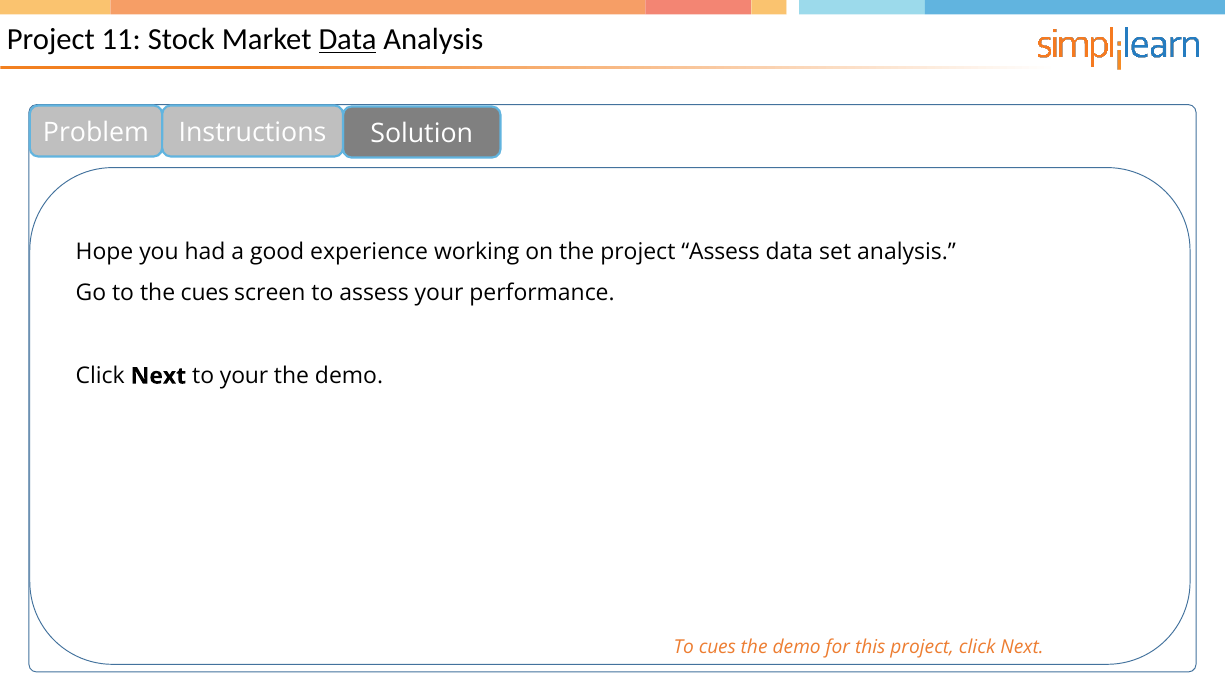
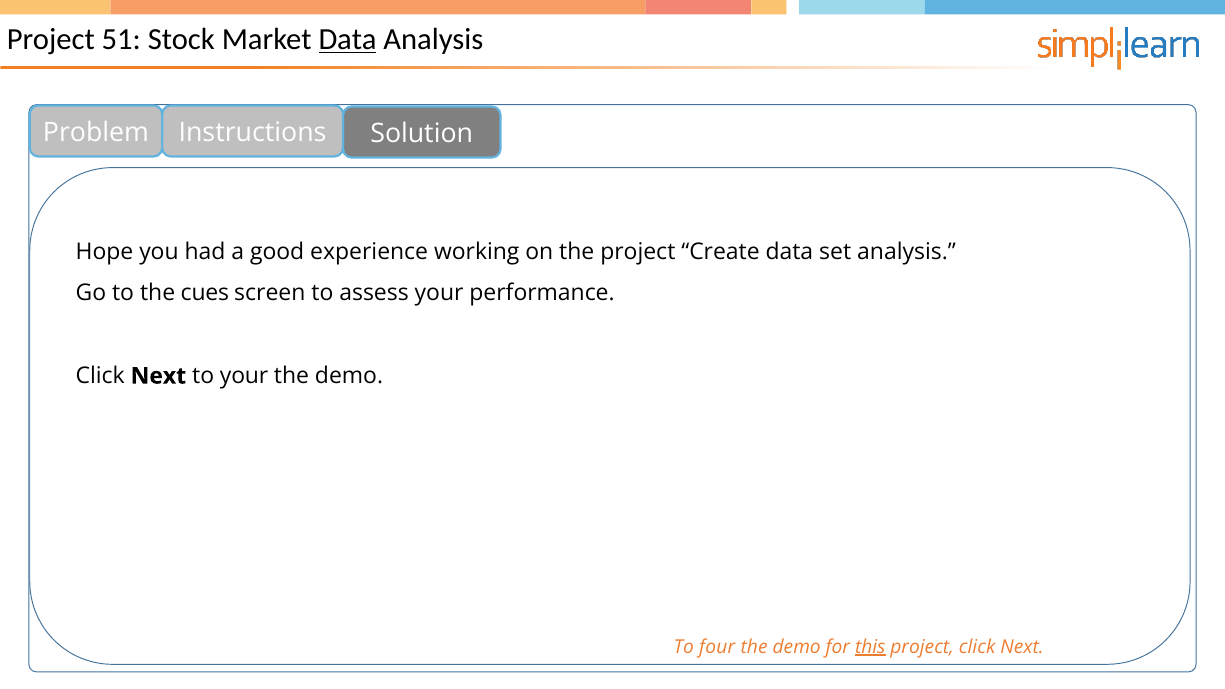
11: 11 -> 51 (121, 39)
project Assess: Assess -> Create (721, 252)
To cues: cues -> four (717, 647)
this underline: none -> present (870, 647)
